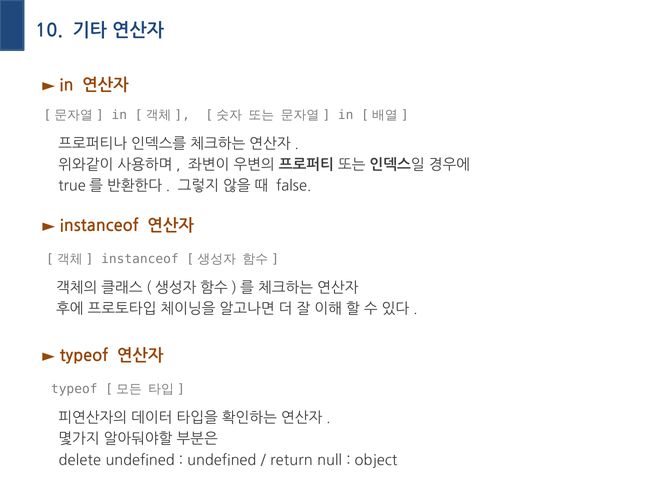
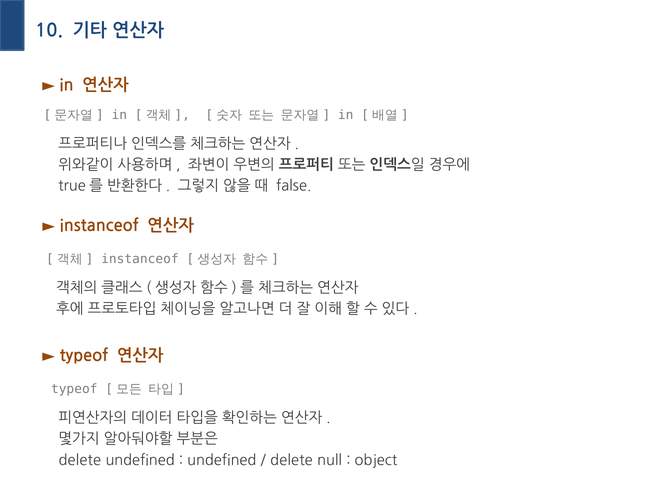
return: return -> delete (291, 460)
